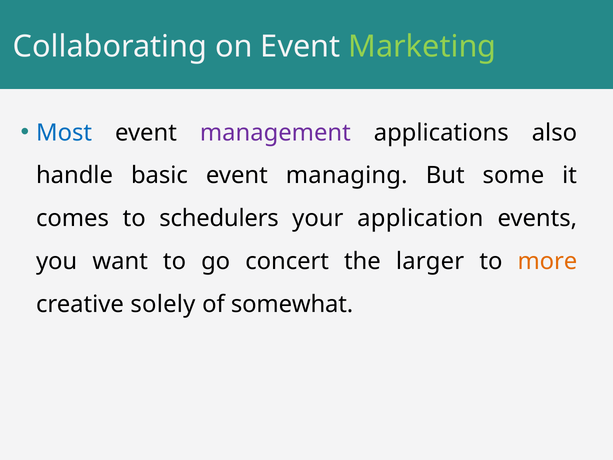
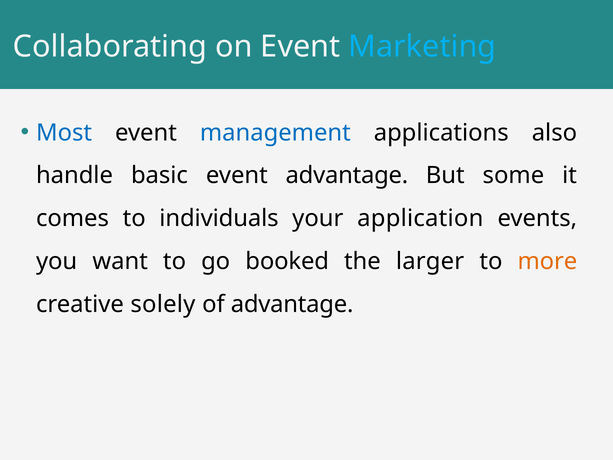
Marketing colour: light green -> light blue (422, 47)
management colour: purple -> blue (275, 133)
event managing: managing -> advantage (347, 176)
schedulers: schedulers -> individuals (219, 218)
concert: concert -> booked (287, 261)
of somewhat: somewhat -> advantage (292, 304)
